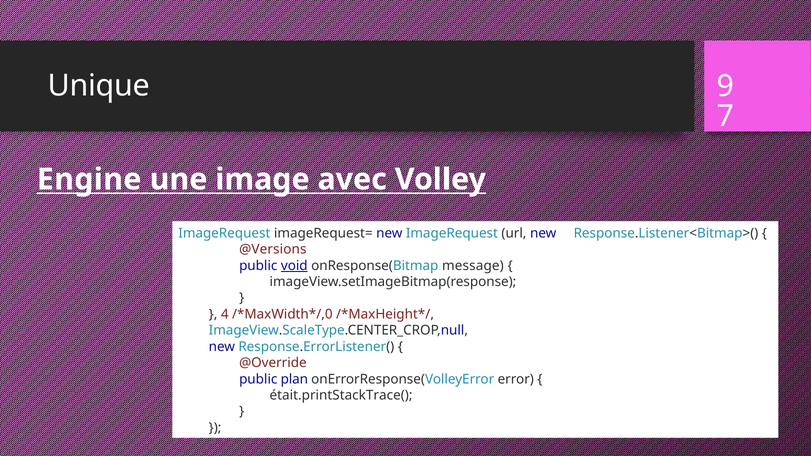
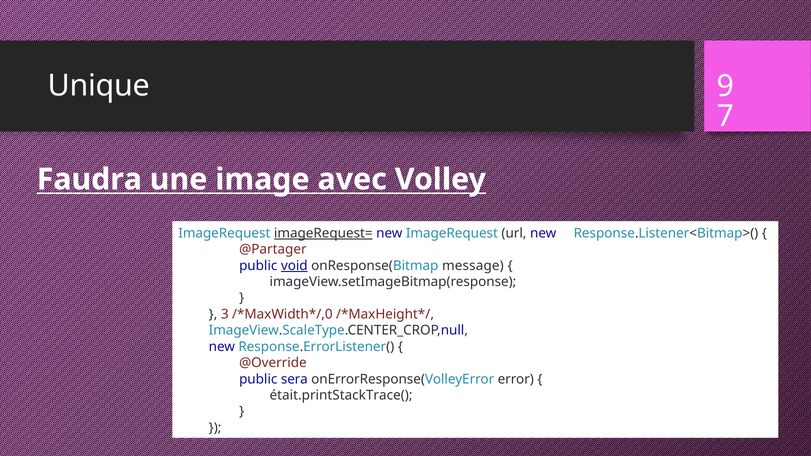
Engine: Engine -> Faudra (89, 179)
imageRequest= underline: none -> present (323, 233)
@Versions: @Versions -> @Partager (273, 250)
4: 4 -> 3 (225, 314)
plan: plan -> sera (294, 379)
